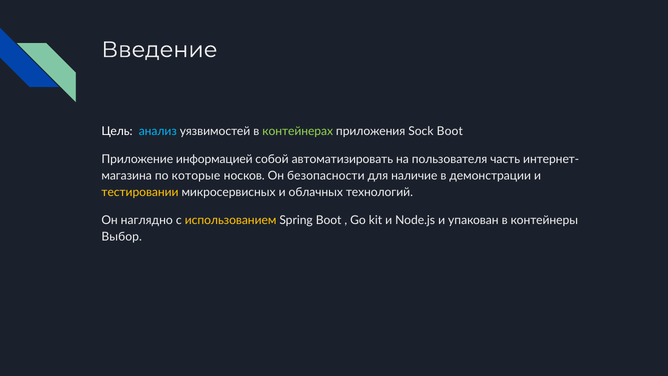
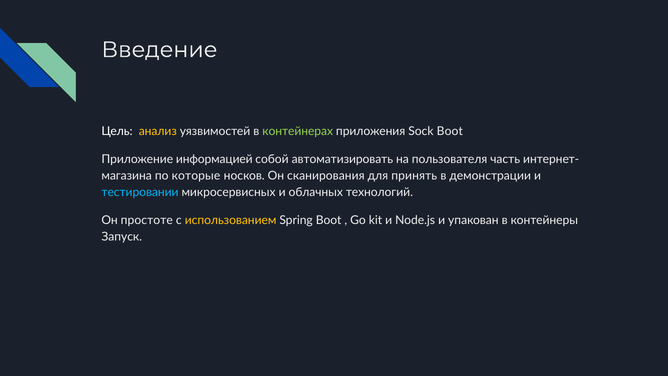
анализ colour: light blue -> yellow (158, 131)
безопасности: безопасности -> сканирования (326, 176)
наличие: наличие -> принять (414, 176)
тестировании colour: yellow -> light blue (140, 192)
наглядно: наглядно -> простоте (147, 220)
Выбор: Выбор -> Запуск (122, 237)
